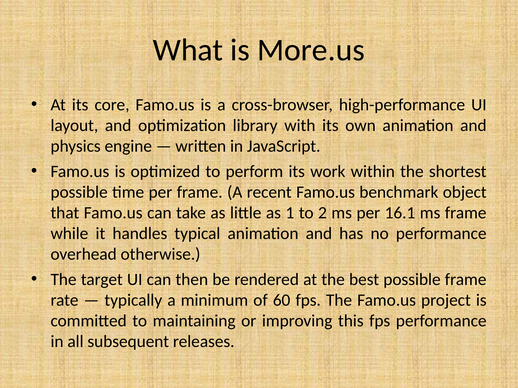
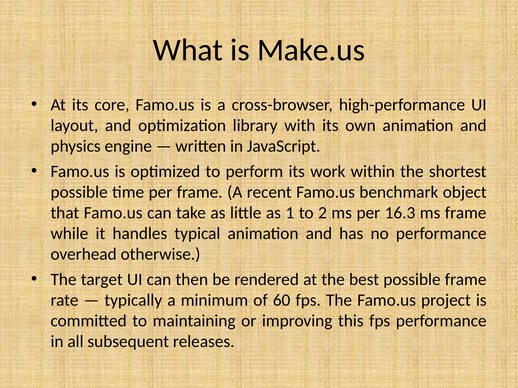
More.us: More.us -> Make.us (311, 50)
16.1: 16.1 -> 16.3 (400, 213)
